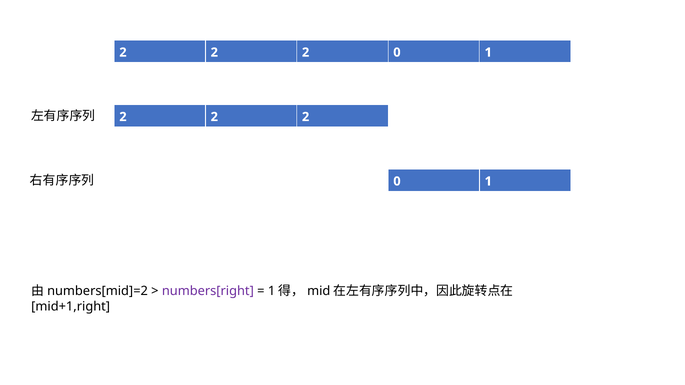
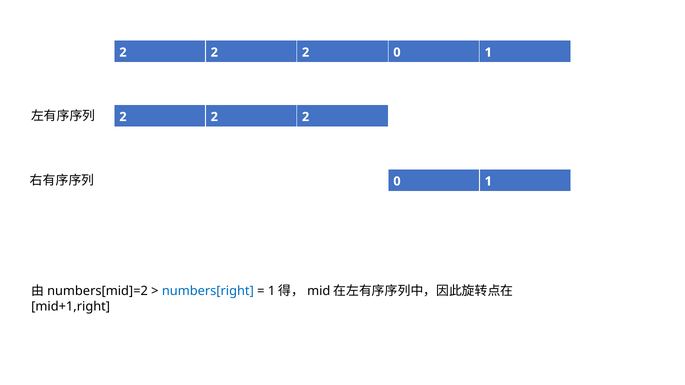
numbers[right colour: purple -> blue (208, 291)
